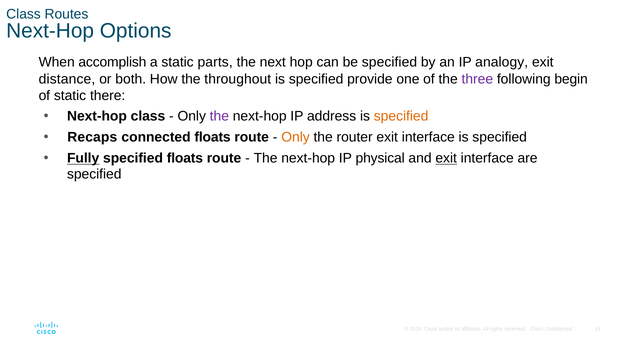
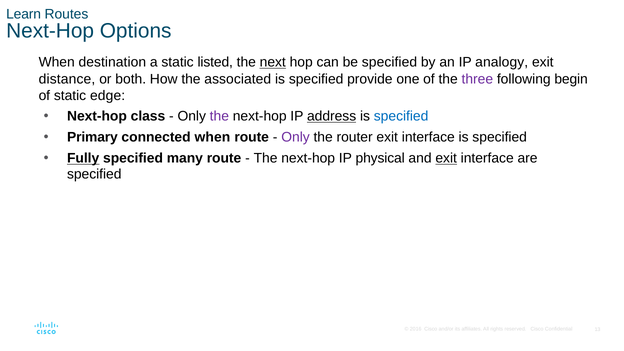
Class: Class -> Learn (24, 14)
accomplish: accomplish -> destination (112, 62)
parts: parts -> listed (215, 62)
next underline: none -> present (273, 62)
throughout: throughout -> associated (238, 79)
there: there -> edge (108, 96)
address underline: none -> present (332, 116)
specified colour: orange -> blue (401, 116)
Recaps: Recaps -> Primary (92, 137)
connected floats: floats -> when (212, 137)
Only colour: orange -> purple (296, 137)
specified floats: floats -> many (185, 158)
